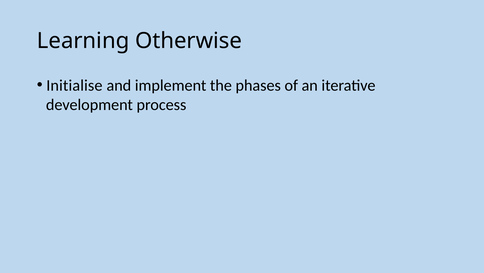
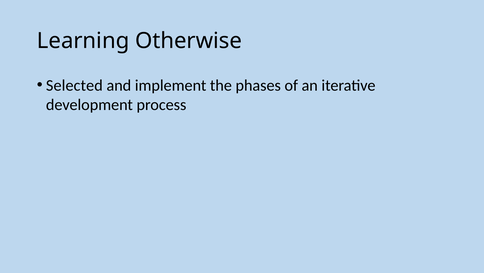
Initialise: Initialise -> Selected (74, 85)
